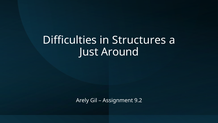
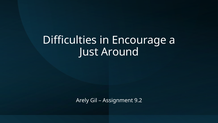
Structures: Structures -> Encourage (139, 40)
